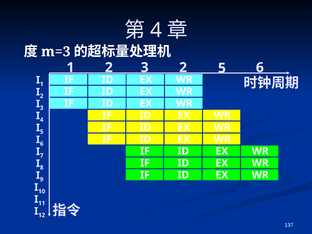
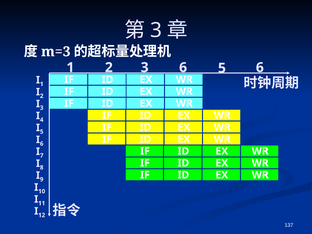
4: 4 -> 3 (156, 30)
3 2: 2 -> 6 (183, 68)
